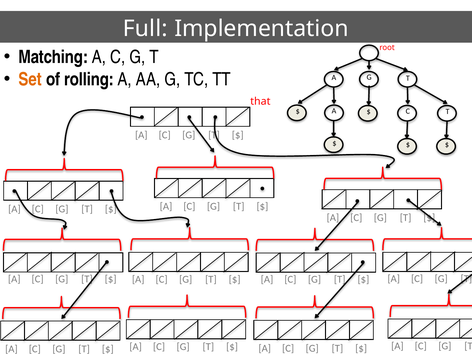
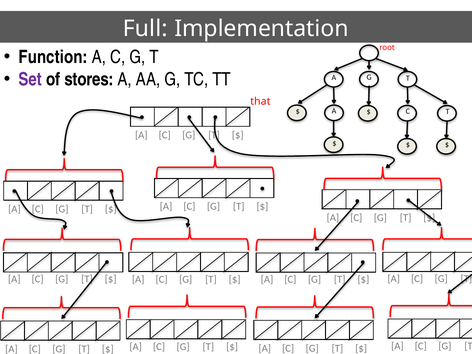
Matching: Matching -> Function (53, 57)
Set colour: orange -> purple (30, 79)
rolling: rolling -> stores (89, 79)
